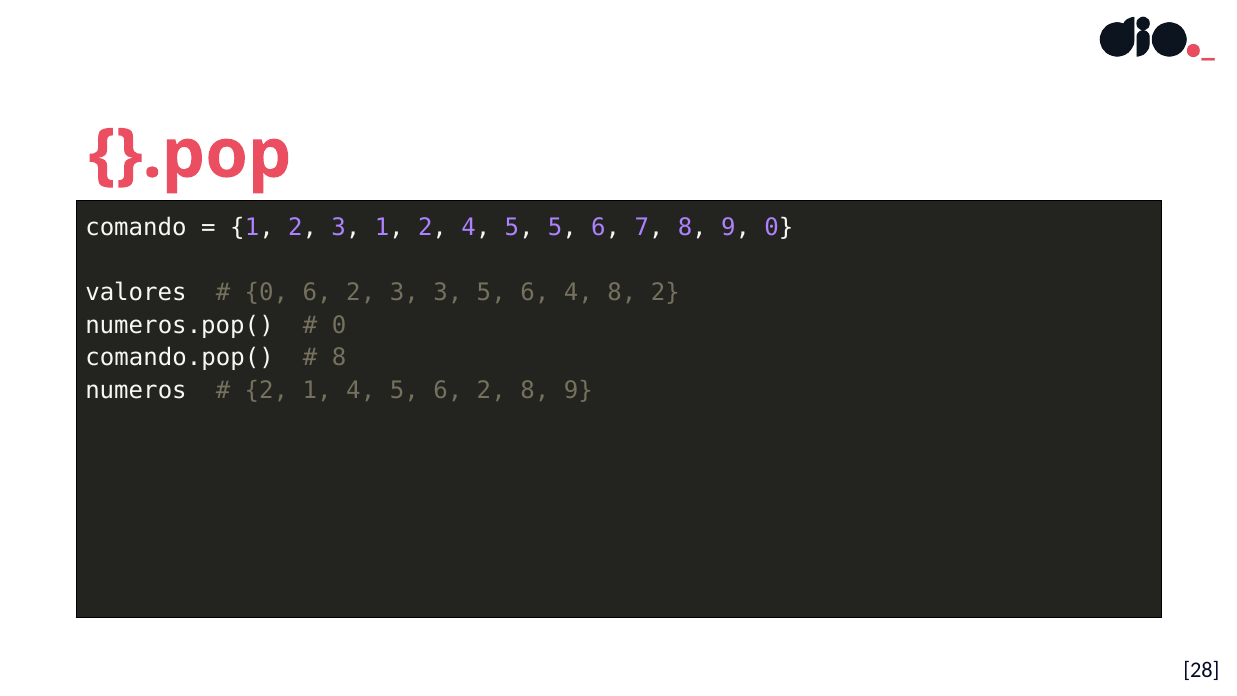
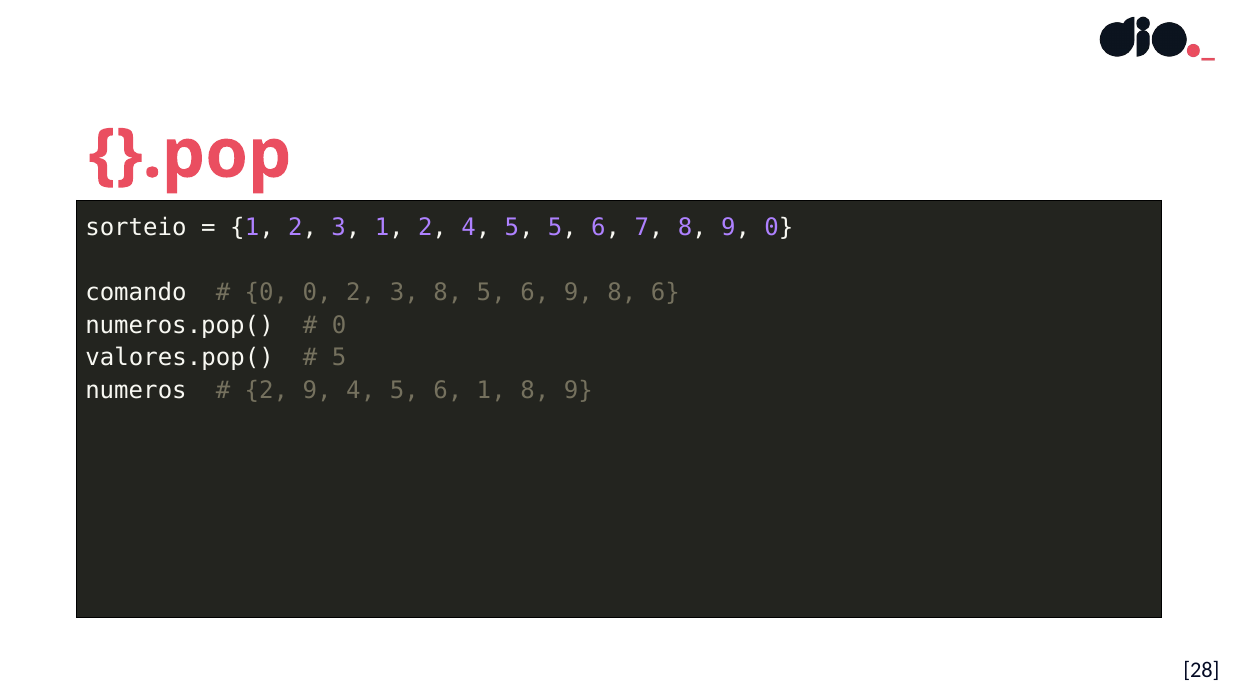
comando: comando -> sorteio (136, 228)
valores: valores -> comando (136, 293)
0 6: 6 -> 0 (317, 293)
3 3: 3 -> 8 (448, 293)
6 4: 4 -> 9 (578, 293)
8 2: 2 -> 6 (665, 293)
comando.pop(: comando.pop( -> valores.pop( (180, 358)
8: 8 -> 5 (339, 358)
2 1: 1 -> 9 (317, 390)
5 6 2: 2 -> 1 (491, 390)
